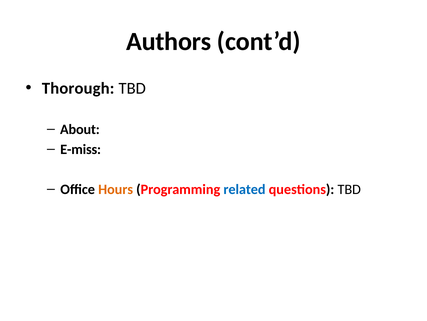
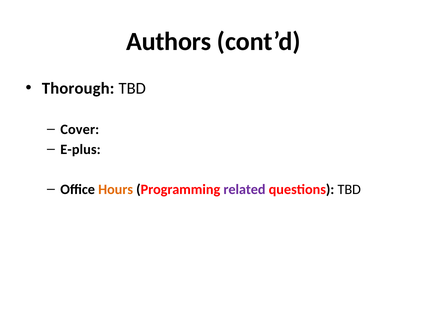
About: About -> Cover (80, 129)
E-miss: E-miss -> E-plus (80, 149)
related colour: blue -> purple (244, 189)
